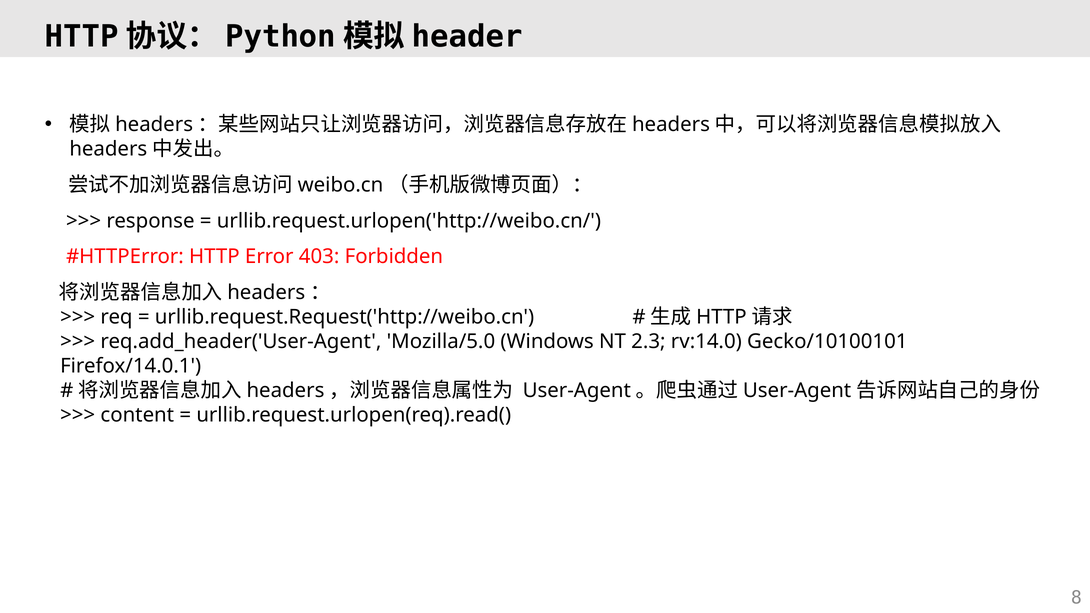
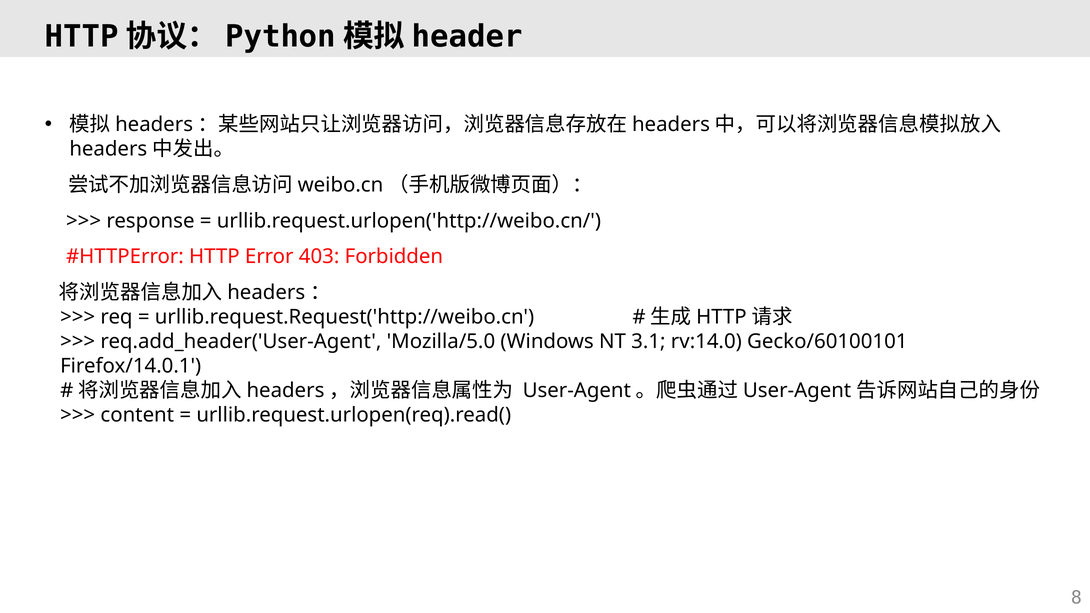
2.3: 2.3 -> 3.1 (648, 342)
Gecko/10100101: Gecko/10100101 -> Gecko/60100101 (827, 342)
